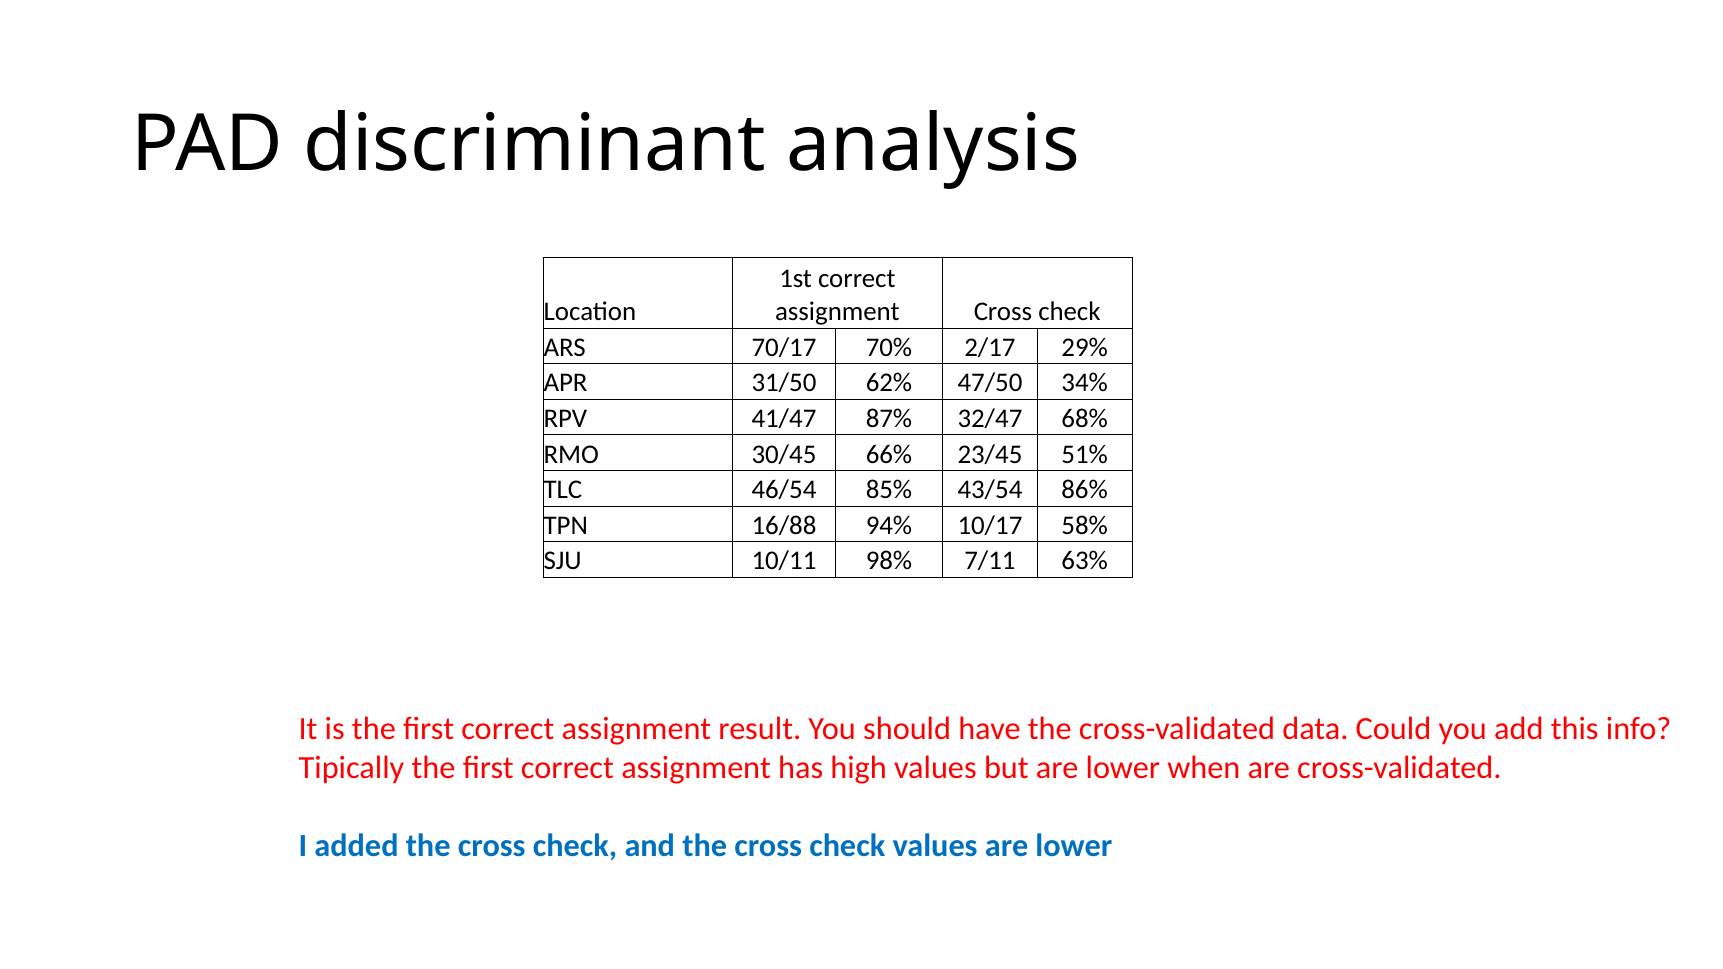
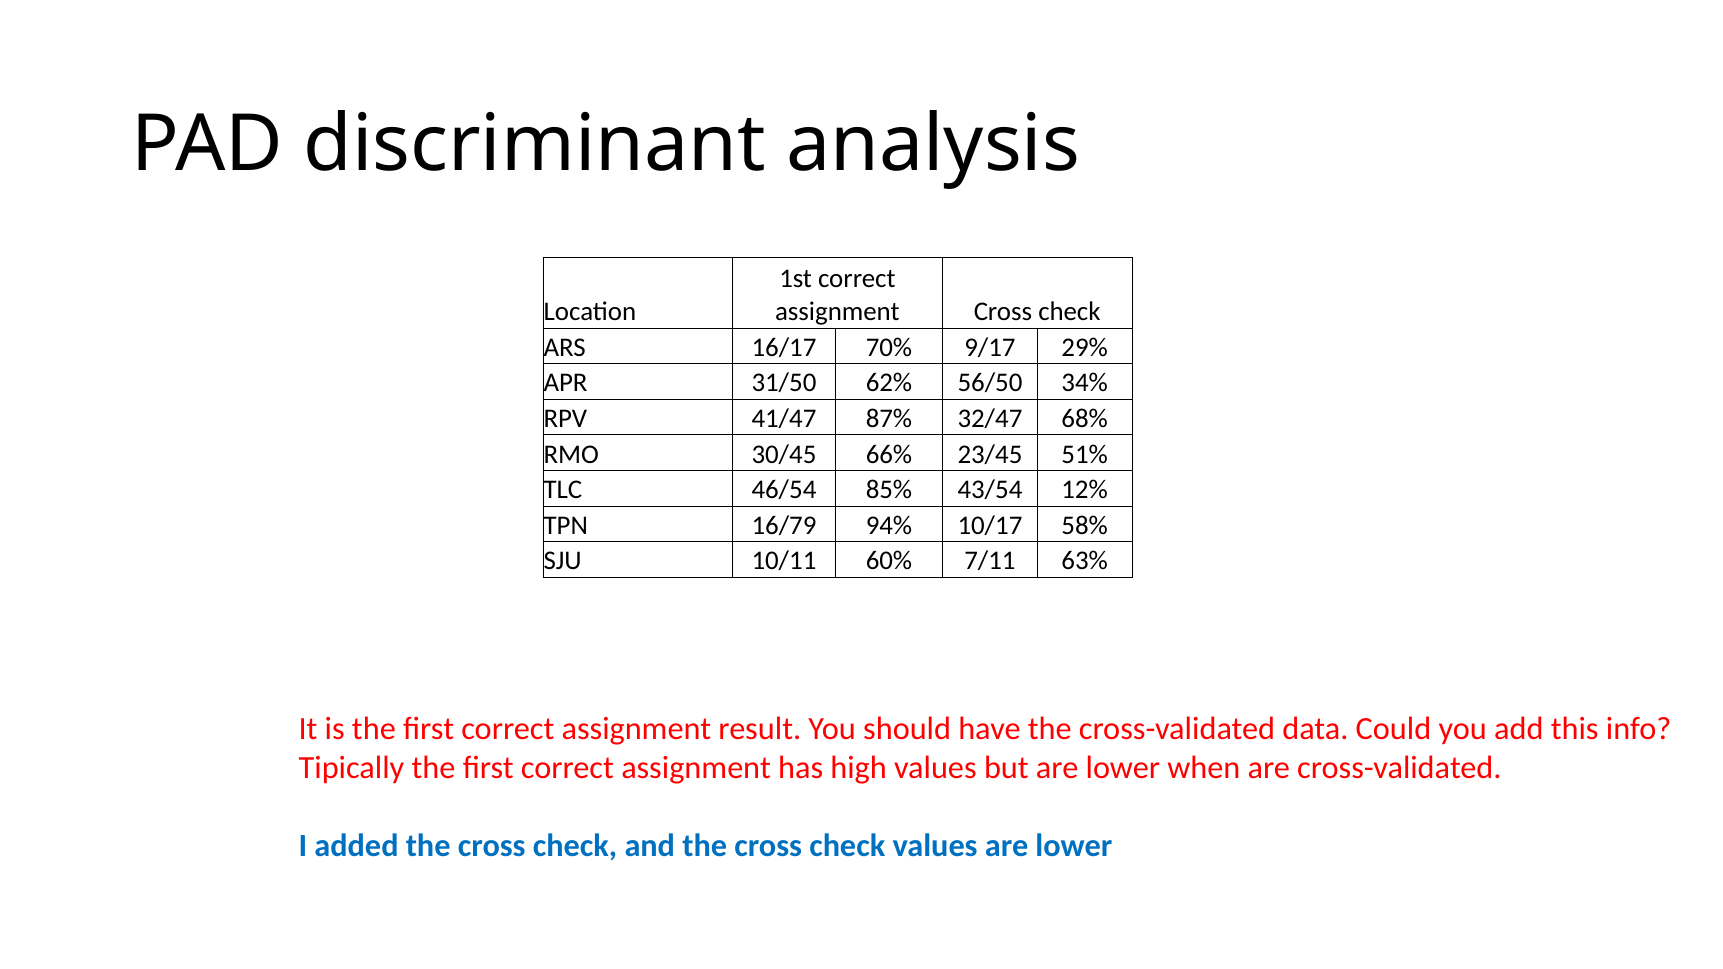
70/17: 70/17 -> 16/17 (784, 347)
2/17: 2/17 -> 9/17 (990, 347)
47/50: 47/50 -> 56/50 (990, 383)
86%: 86% -> 12% (1085, 490)
16/88: 16/88 -> 16/79 (784, 525)
98%: 98% -> 60% (889, 561)
